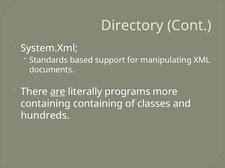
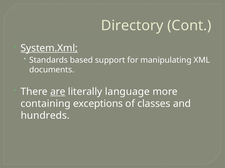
System.Xml underline: none -> present (49, 48)
programs: programs -> language (127, 92)
containing containing: containing -> exceptions (98, 104)
